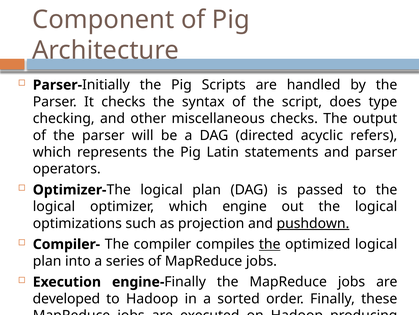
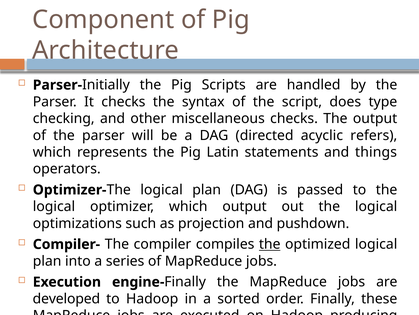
and parser: parser -> things (376, 152)
which engine: engine -> output (245, 206)
pushdown underline: present -> none (313, 223)
